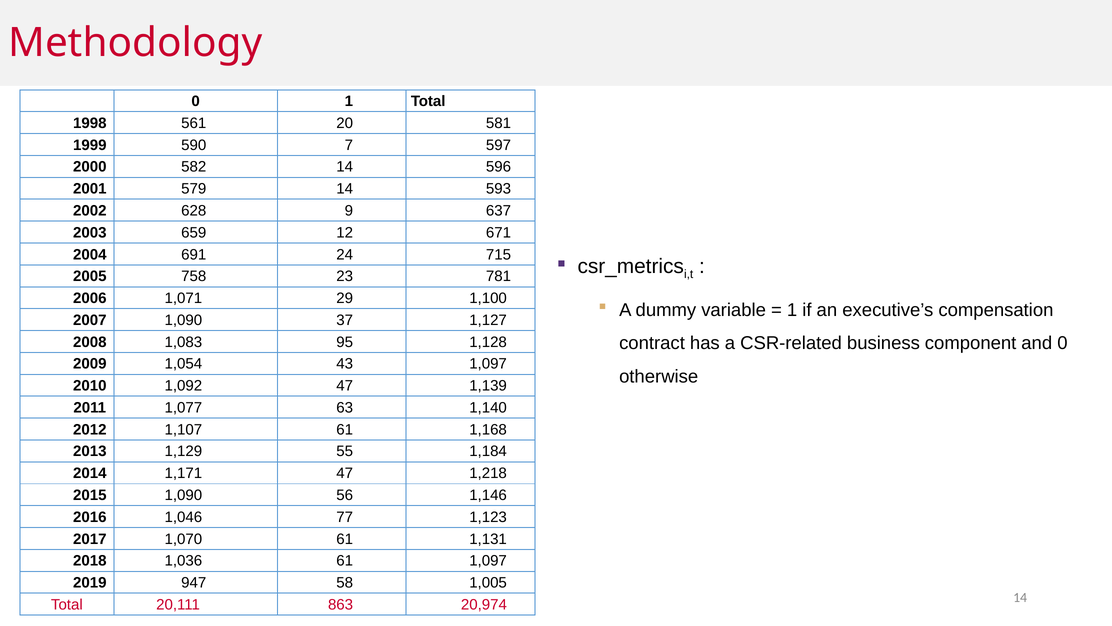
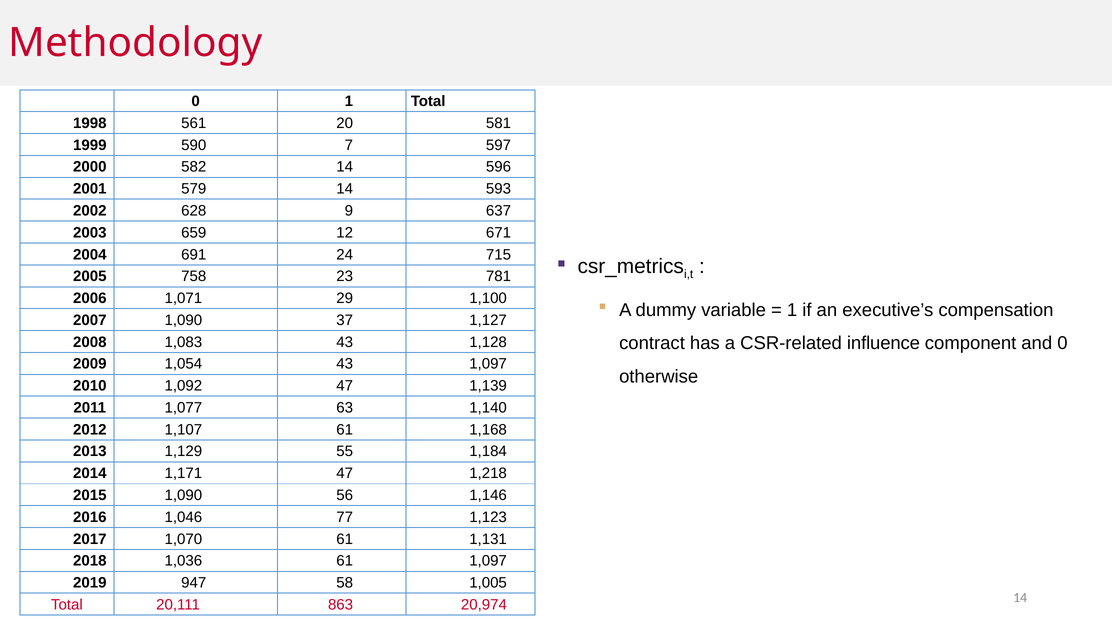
business: business -> influence (884, 343)
1,083 95: 95 -> 43 (345, 342)
